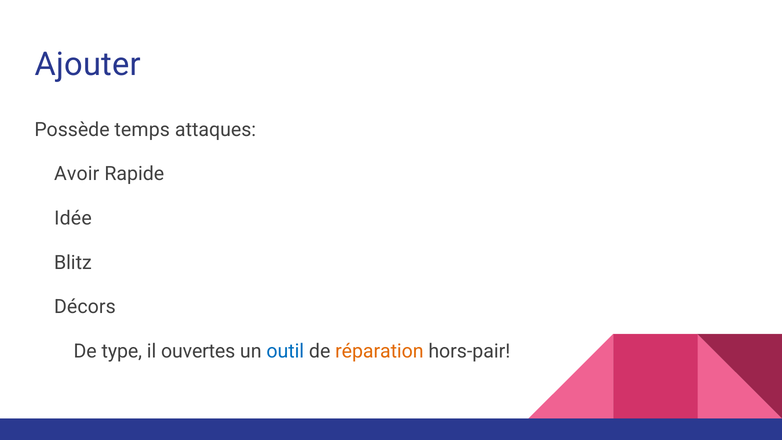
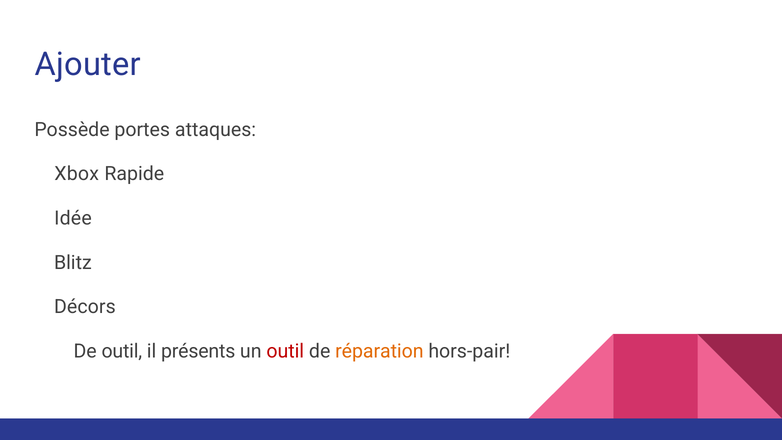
temps: temps -> portes (142, 130)
Avoir: Avoir -> Xbox (77, 174)
De type: type -> outil (122, 351)
ouvertes: ouvertes -> présents (198, 351)
outil colour: blue -> red (285, 351)
